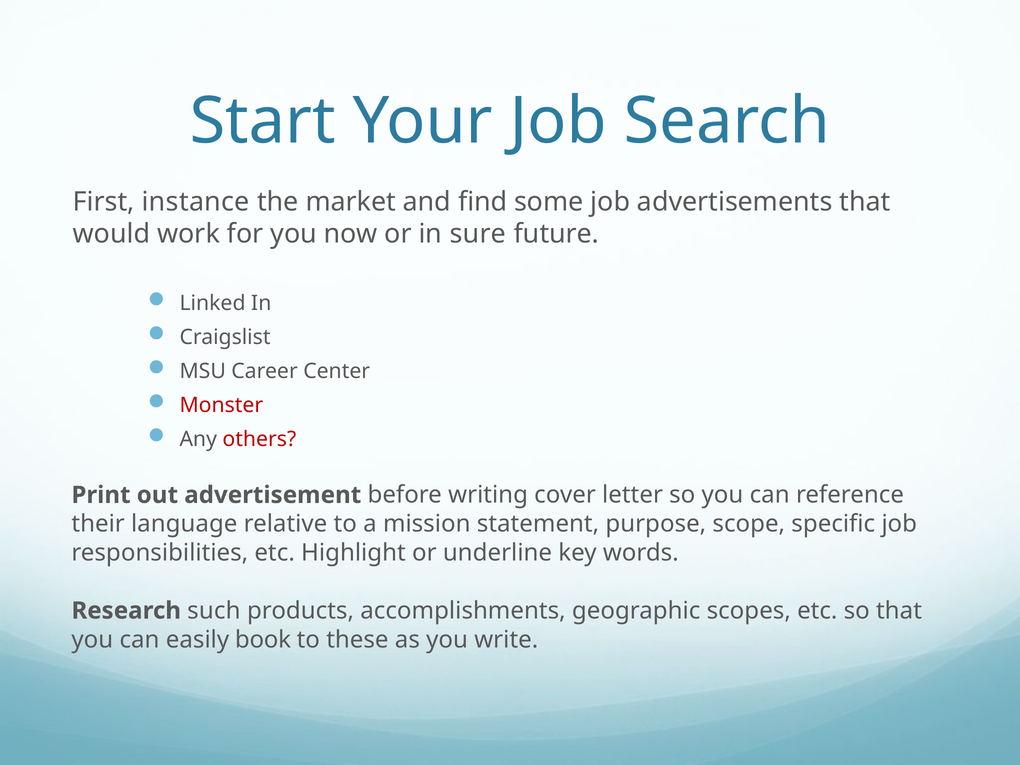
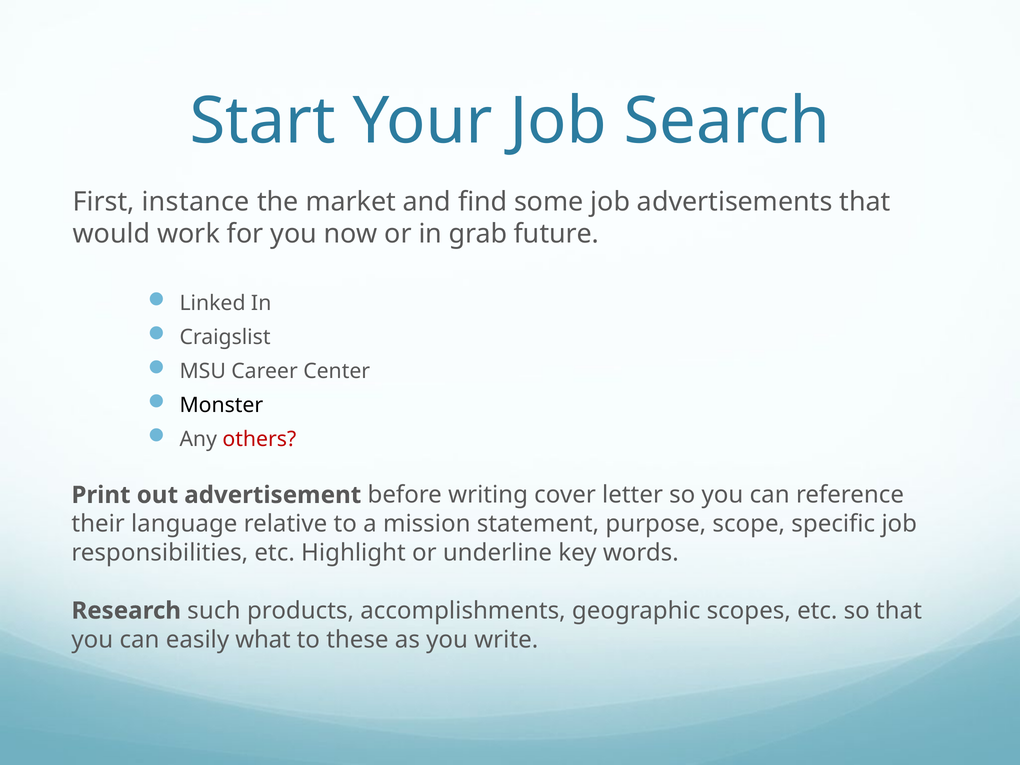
sure: sure -> grab (478, 234)
Monster colour: red -> black (221, 405)
book: book -> what (263, 640)
